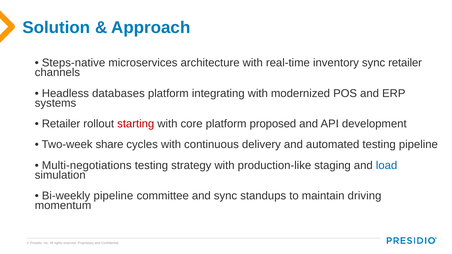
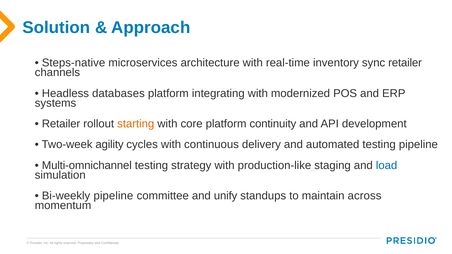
starting colour: red -> orange (136, 124)
proposed: proposed -> continuity (273, 124)
share: share -> agility (110, 145)
Multi-negotiations: Multi-negotiations -> Multi-omnichannel (87, 165)
and sync: sync -> unify (226, 196)
driving: driving -> across (365, 196)
